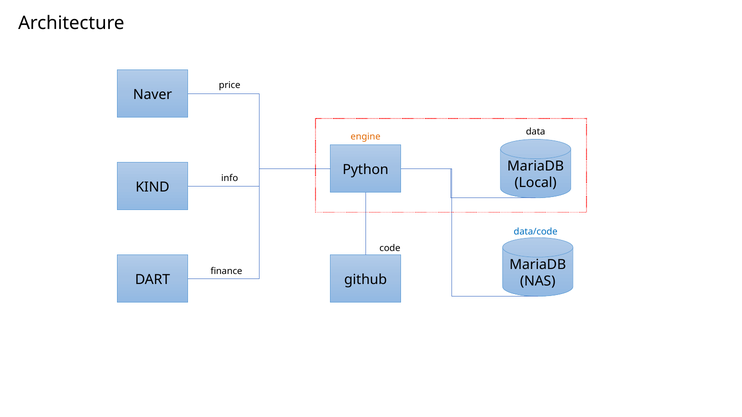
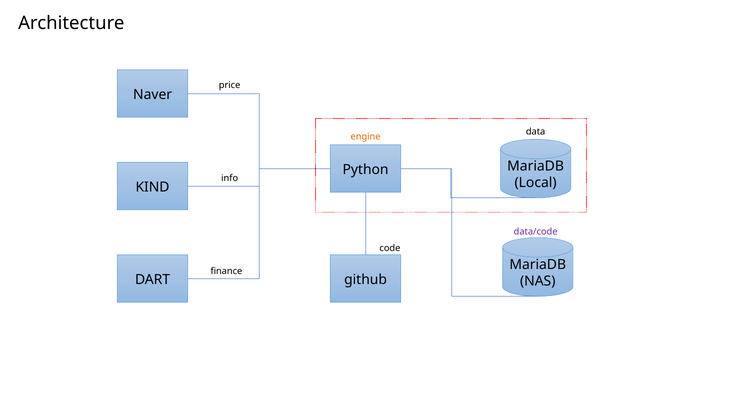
data/code colour: blue -> purple (536, 232)
